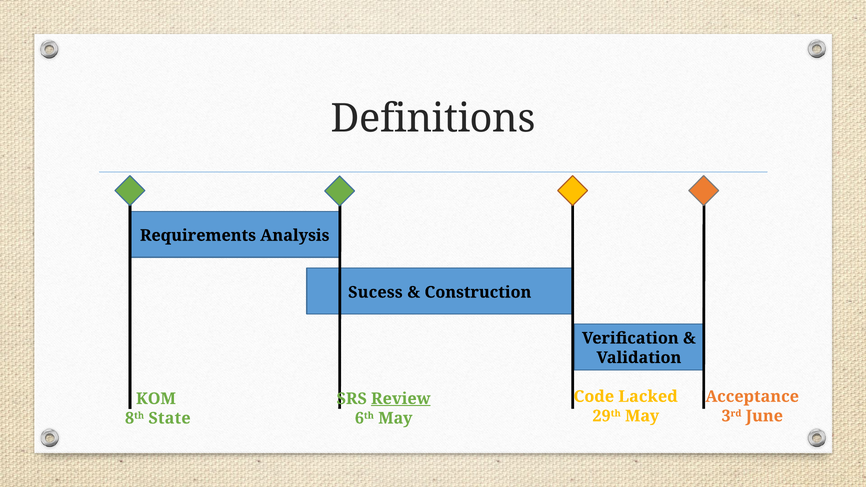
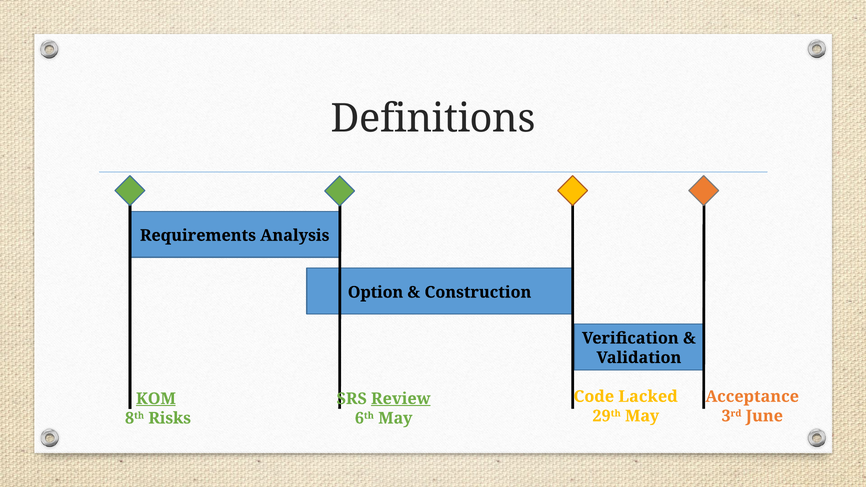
Sucess: Sucess -> Option (376, 292)
KOM underline: none -> present (156, 399)
State: State -> Risks (170, 418)
